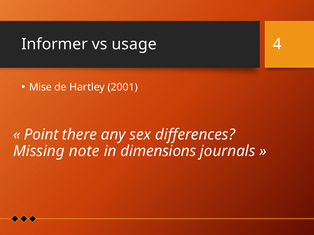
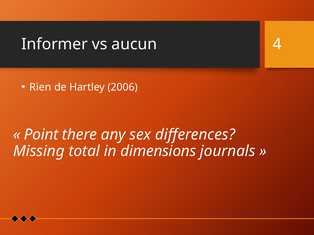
usage: usage -> aucun (134, 44)
Mise: Mise -> Rien (40, 87)
2001: 2001 -> 2006 (123, 87)
note: note -> total (84, 151)
